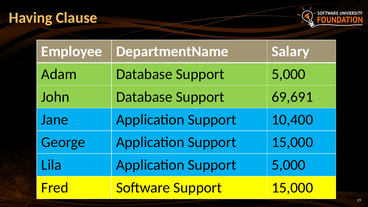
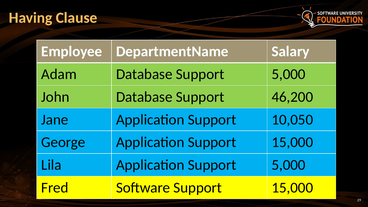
69,691: 69,691 -> 46,200 (292, 97)
10,400: 10,400 -> 10,050 (292, 120)
